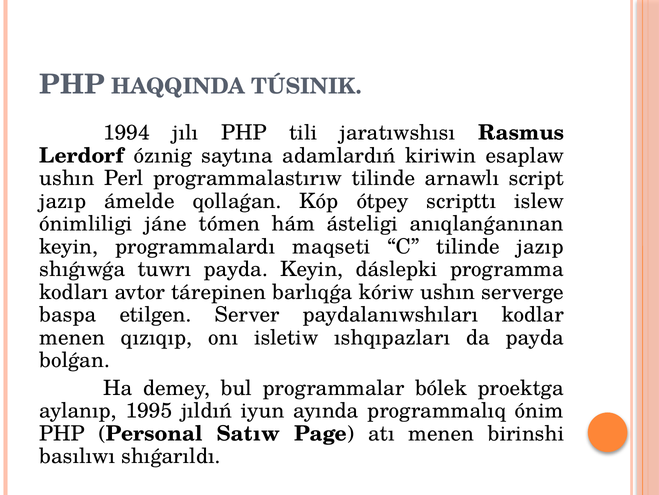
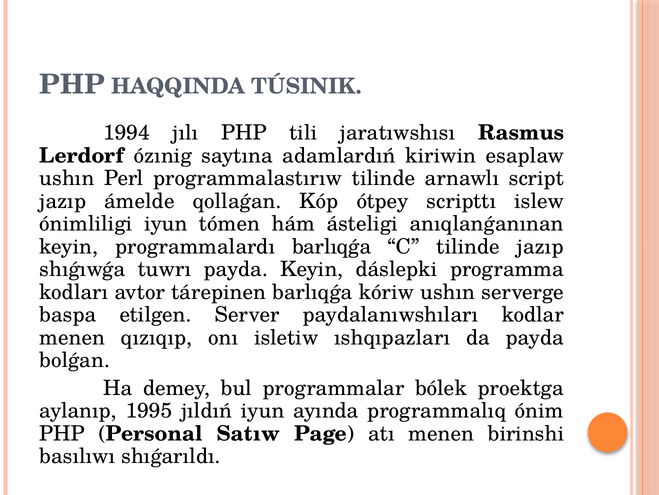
ónimliligi jáne: jáne -> iyun (166, 224)
programmalardı maqseti: maqseti -> barlıqǵa (332, 246)
